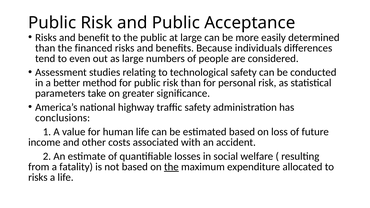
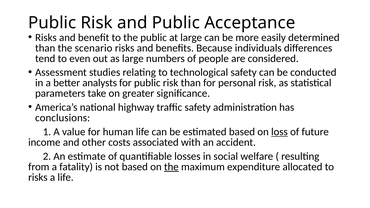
financed: financed -> scenario (94, 48)
method: method -> analysts (100, 83)
loss underline: none -> present (279, 132)
